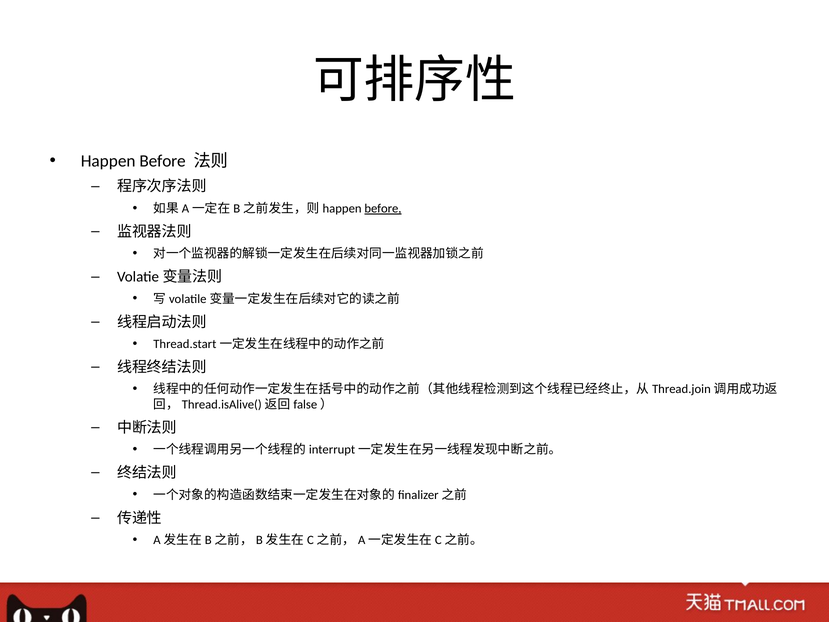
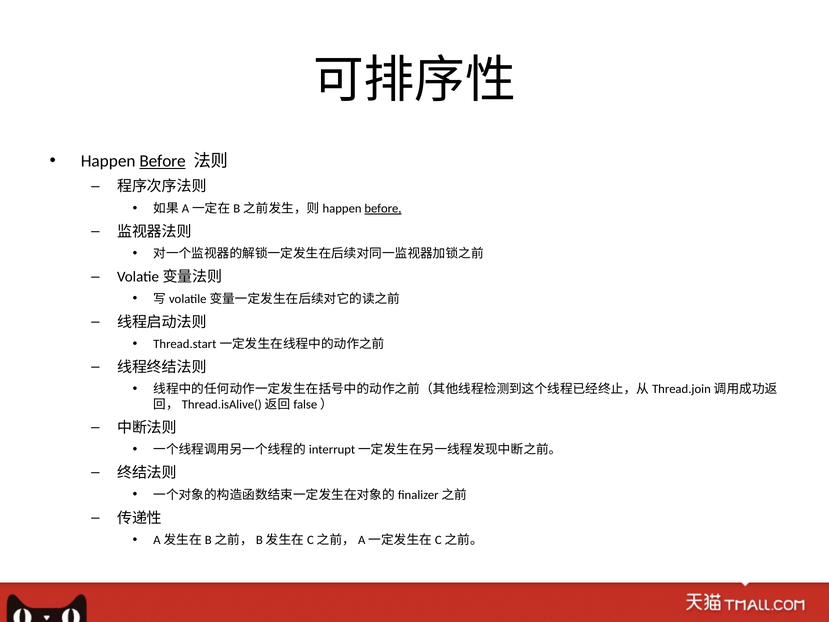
Before underline: none -> present (163, 161)
